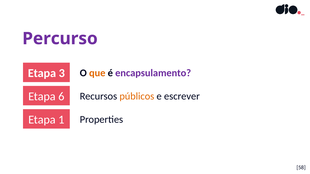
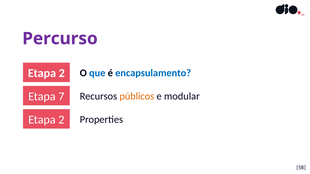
3: 3 -> 2 (62, 73)
que colour: orange -> blue (97, 73)
encapsulamento colour: purple -> blue (153, 73)
6: 6 -> 7 (61, 97)
escrever: escrever -> modular (182, 97)
1: 1 -> 2 (61, 120)
